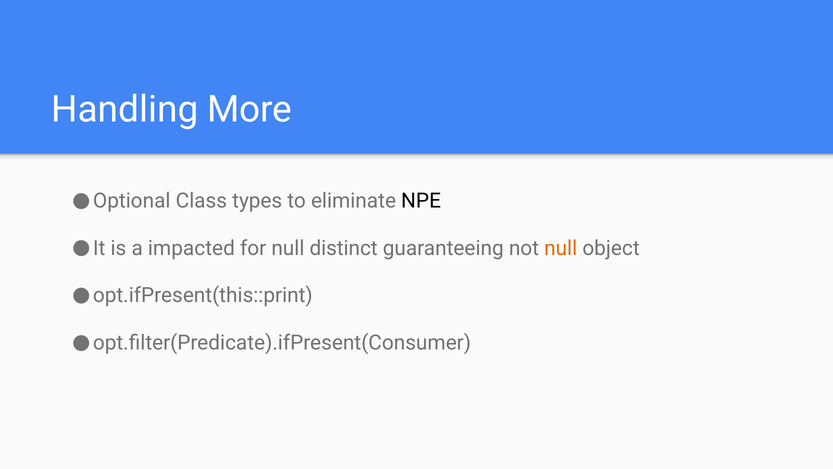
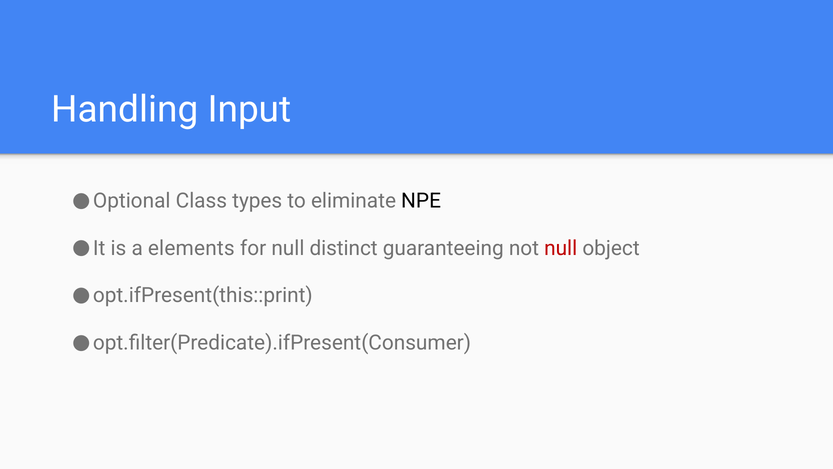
More: More -> Input (249, 109)
impacted: impacted -> elements (191, 248)
null colour: orange -> red (561, 248)
